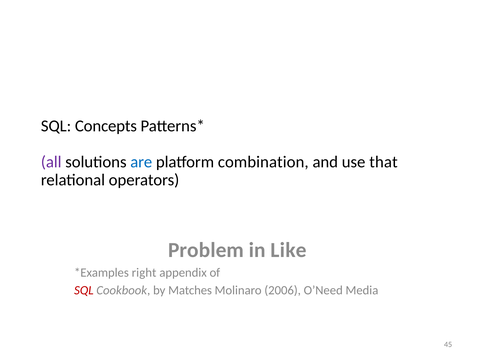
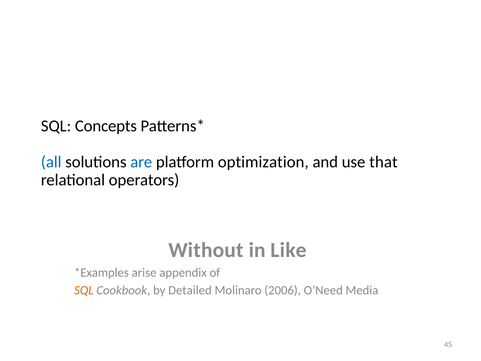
all colour: purple -> blue (51, 162)
combination: combination -> optimization (263, 162)
Problem: Problem -> Without (206, 250)
right: right -> arise (144, 272)
SQL colour: red -> orange (84, 290)
Matches: Matches -> Detailed (190, 290)
